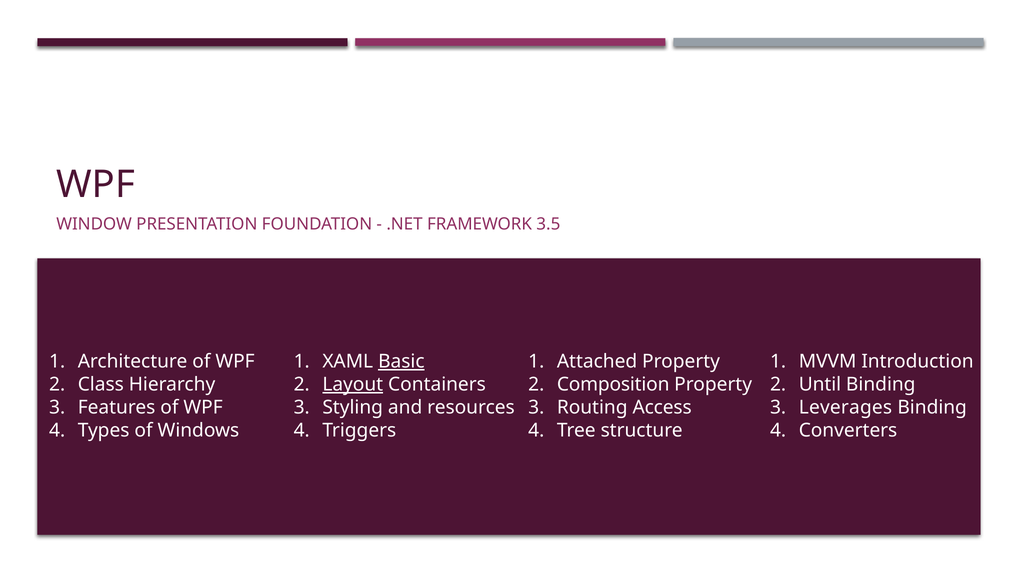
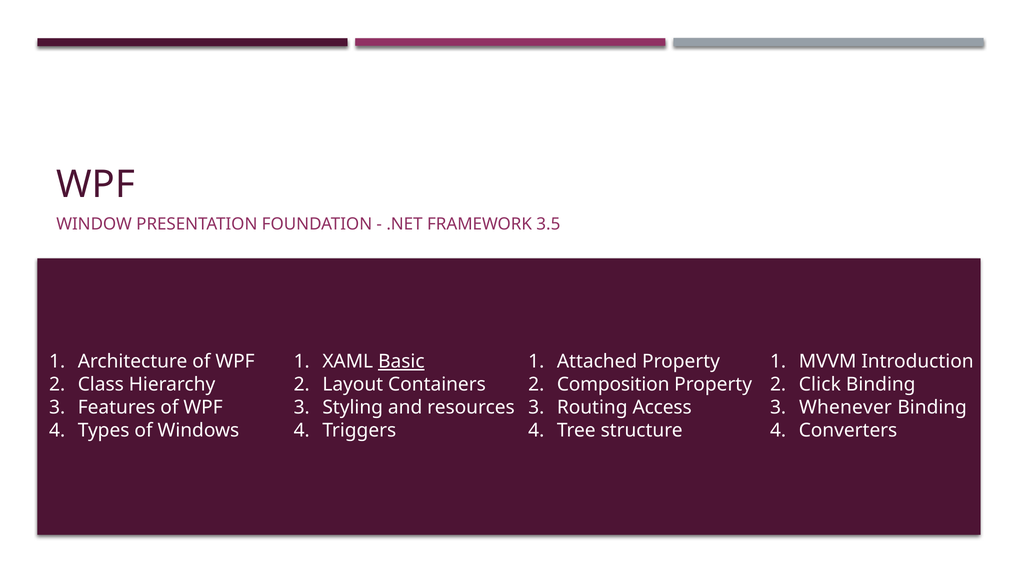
Layout underline: present -> none (353, 385)
Until: Until -> Click (820, 385)
Leverages: Leverages -> Whenever (845, 408)
